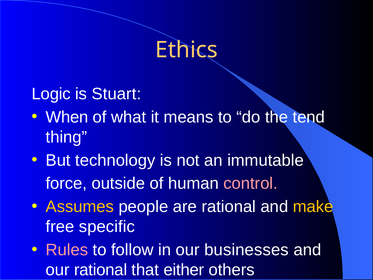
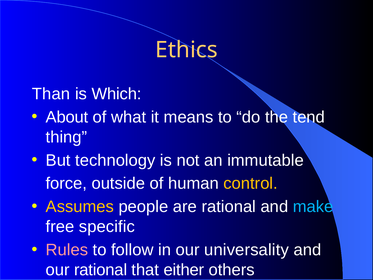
Logic: Logic -> Than (51, 94)
Stuart: Stuart -> Which (117, 94)
When: When -> About (67, 117)
control colour: pink -> yellow (251, 183)
make colour: yellow -> light blue (313, 207)
businesses: businesses -> universality (247, 250)
